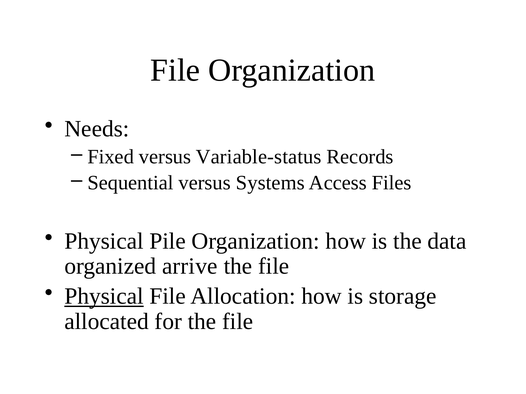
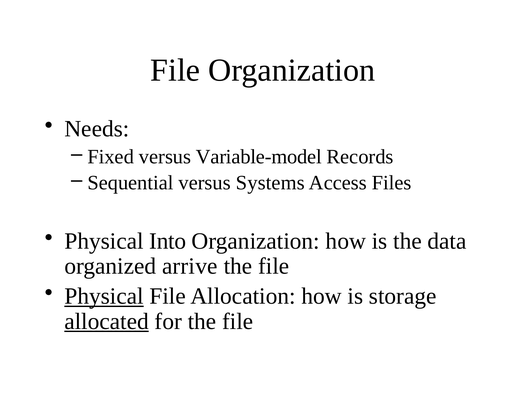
Variable-status: Variable-status -> Variable-model (259, 157)
Pile: Pile -> Into (168, 241)
allocated underline: none -> present (107, 322)
